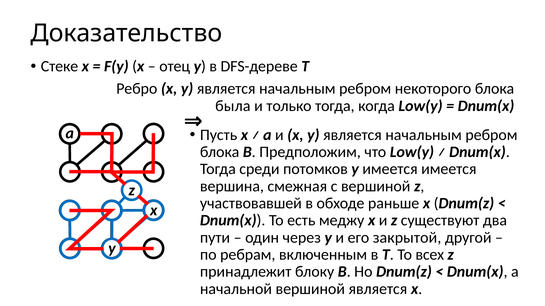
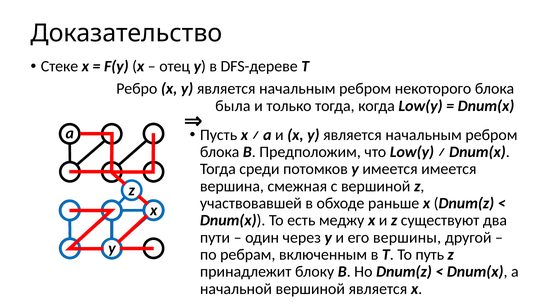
закрытой: закрытой -> вершины (407, 238)
всех: всех -> путь (430, 255)
